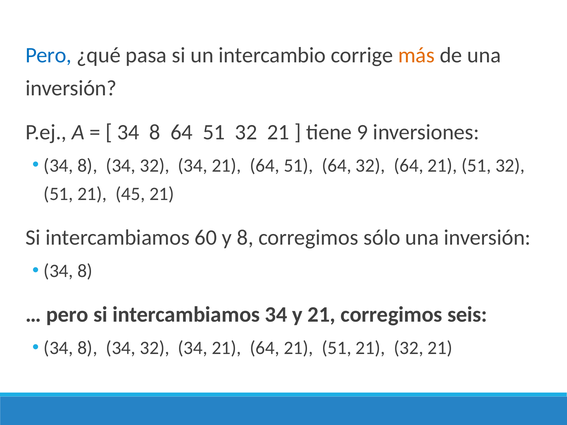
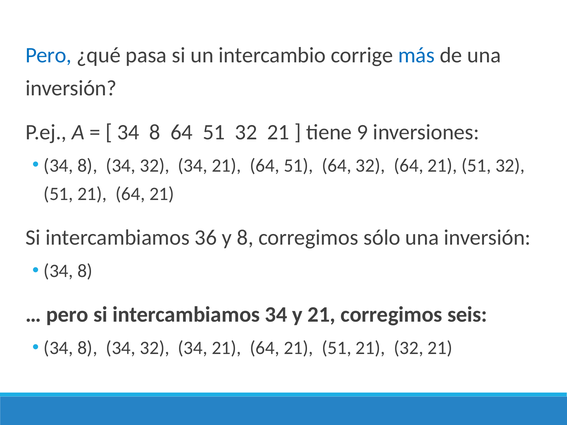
más colour: orange -> blue (416, 55)
51 21 45: 45 -> 64 (130, 194)
60: 60 -> 36 (206, 238)
